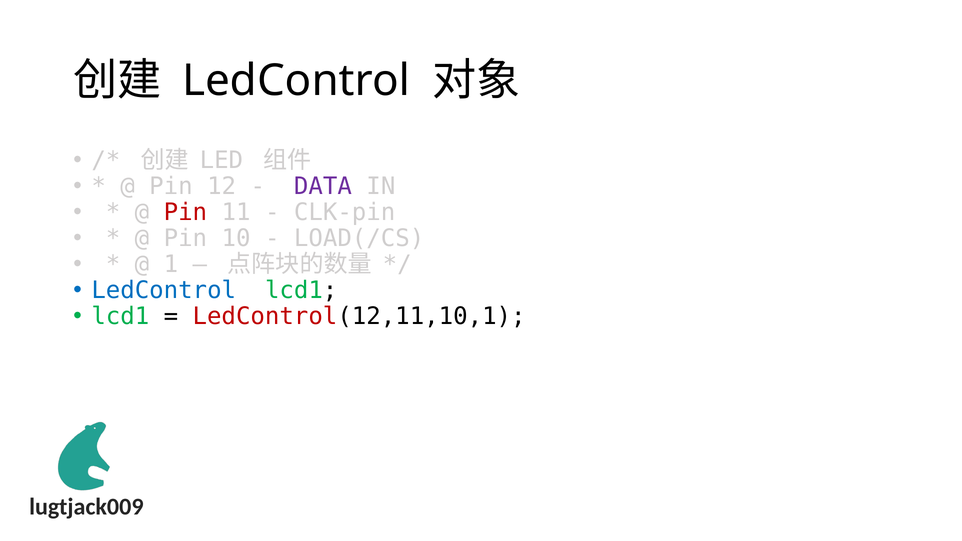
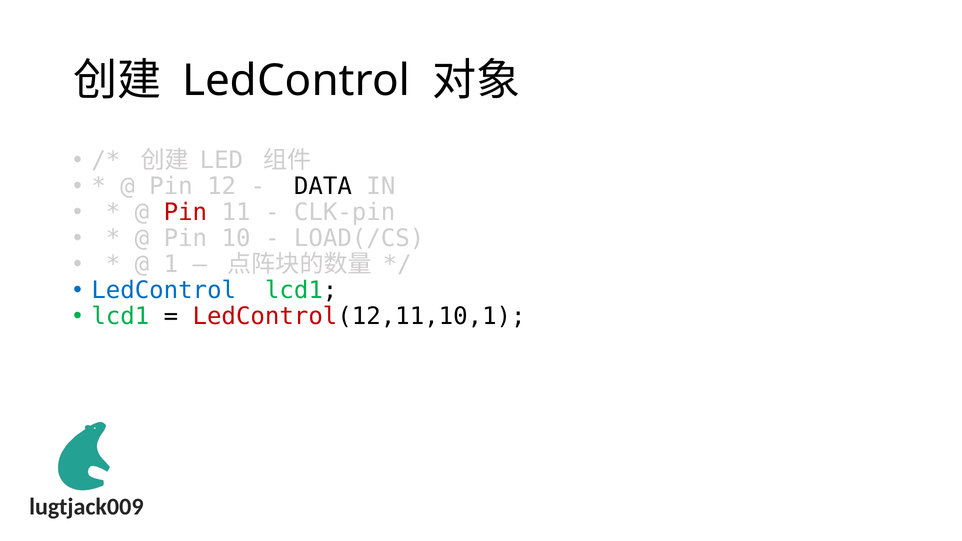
DATA colour: purple -> black (323, 186)
